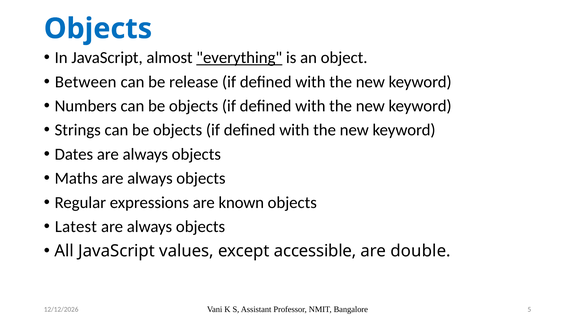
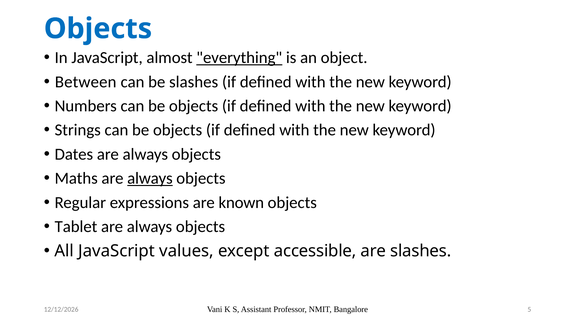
be release: release -> slashes (194, 82)
always underline: none -> present (150, 178)
Latest: Latest -> Tablet (76, 226)
are double: double -> slashes (421, 250)
